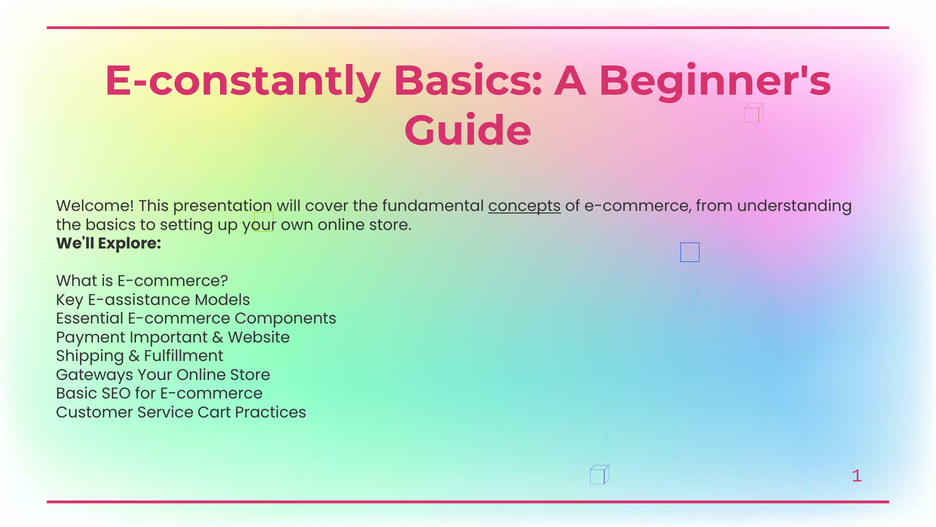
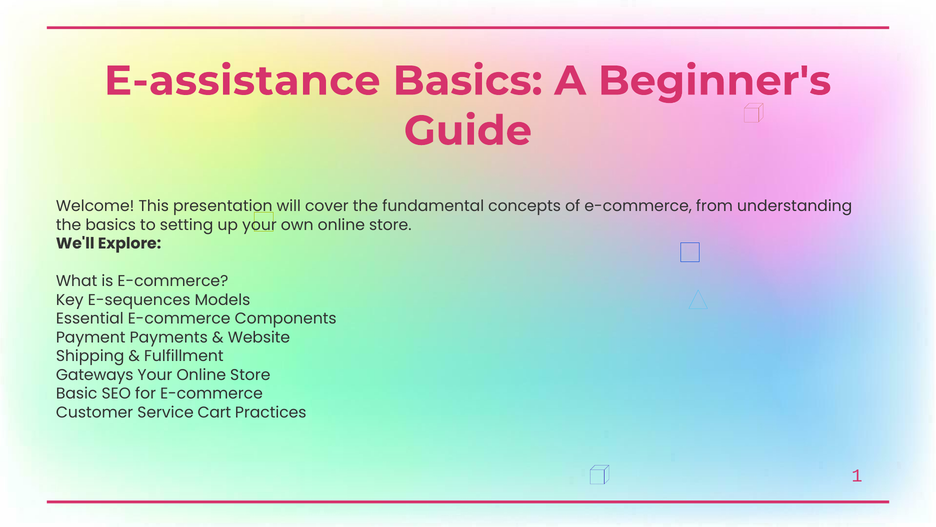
E-constantly: E-constantly -> E-assistance (242, 81)
concepts underline: present -> none (525, 206)
E-assistance: E-assistance -> E-sequences (139, 300)
Important: Important -> Payments (169, 337)
